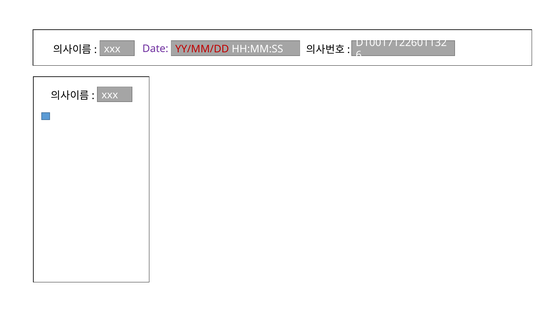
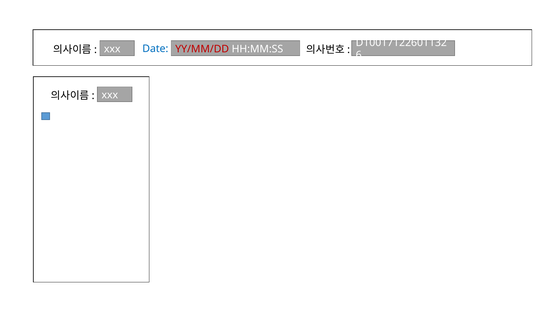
Date colour: purple -> blue (155, 49)
